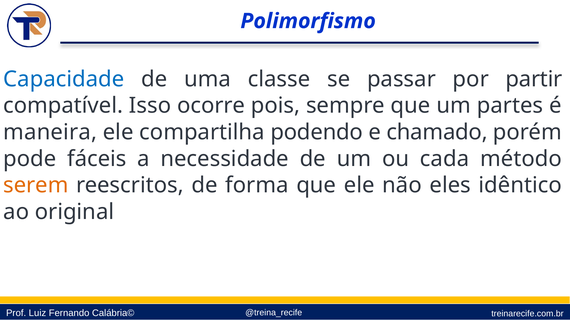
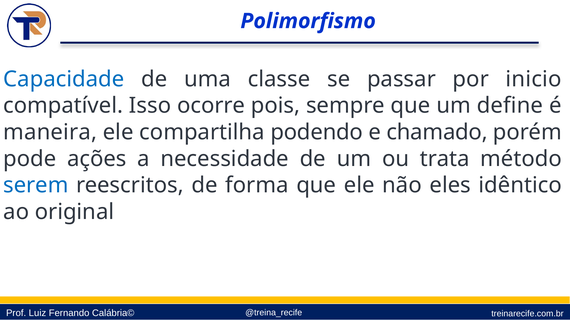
partir: partir -> inicio (534, 79)
partes: partes -> define (510, 106)
fáceis: fáceis -> ações (97, 159)
cada: cada -> trata (445, 159)
serem colour: orange -> blue (36, 186)
